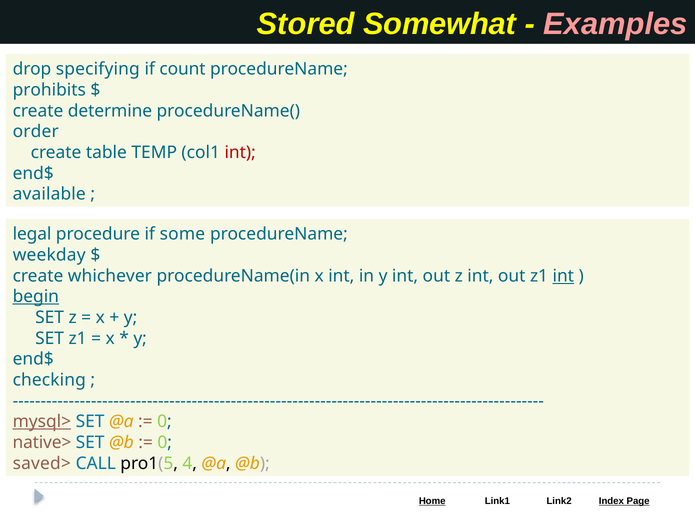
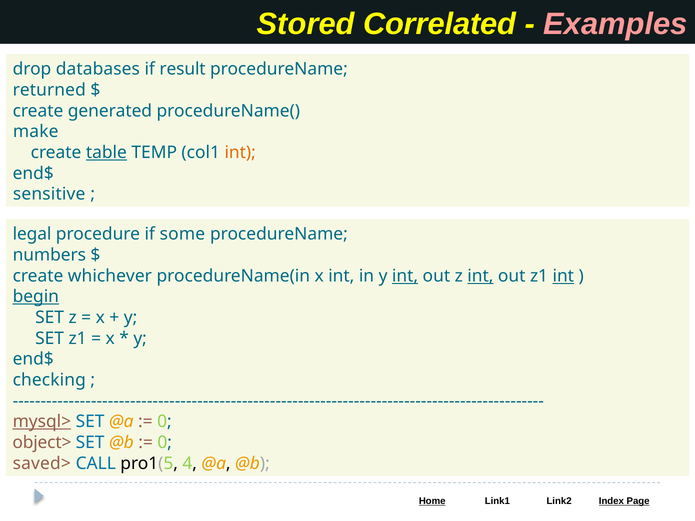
Somewhat: Somewhat -> Correlated (440, 24)
specifying: specifying -> databases (98, 69)
count: count -> result (183, 69)
prohibits: prohibits -> returned (49, 90)
determine: determine -> generated (110, 111)
order: order -> make (36, 132)
table underline: none -> present (106, 153)
int colour: red -> orange (240, 153)
available: available -> sensitive (49, 194)
weekday: weekday -> numbers (49, 255)
int underline: none -> present (405, 276)
int underline: none -> present (480, 276)
native>: native> -> object> (42, 443)
